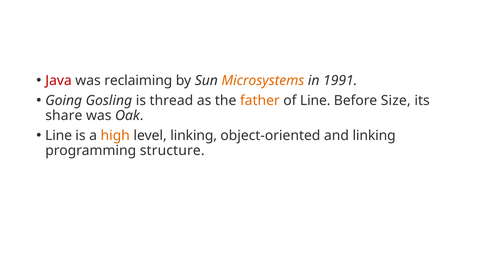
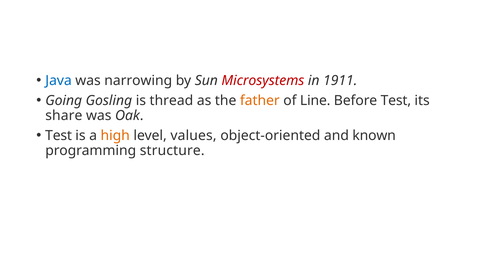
Java colour: red -> blue (59, 81)
reclaiming: reclaiming -> narrowing (138, 81)
Microsystems colour: orange -> red (263, 81)
1991: 1991 -> 1911 (340, 81)
Before Size: Size -> Test (396, 101)
Line: Line -> Test (59, 136)
level linking: linking -> values (194, 136)
and linking: linking -> known (374, 136)
